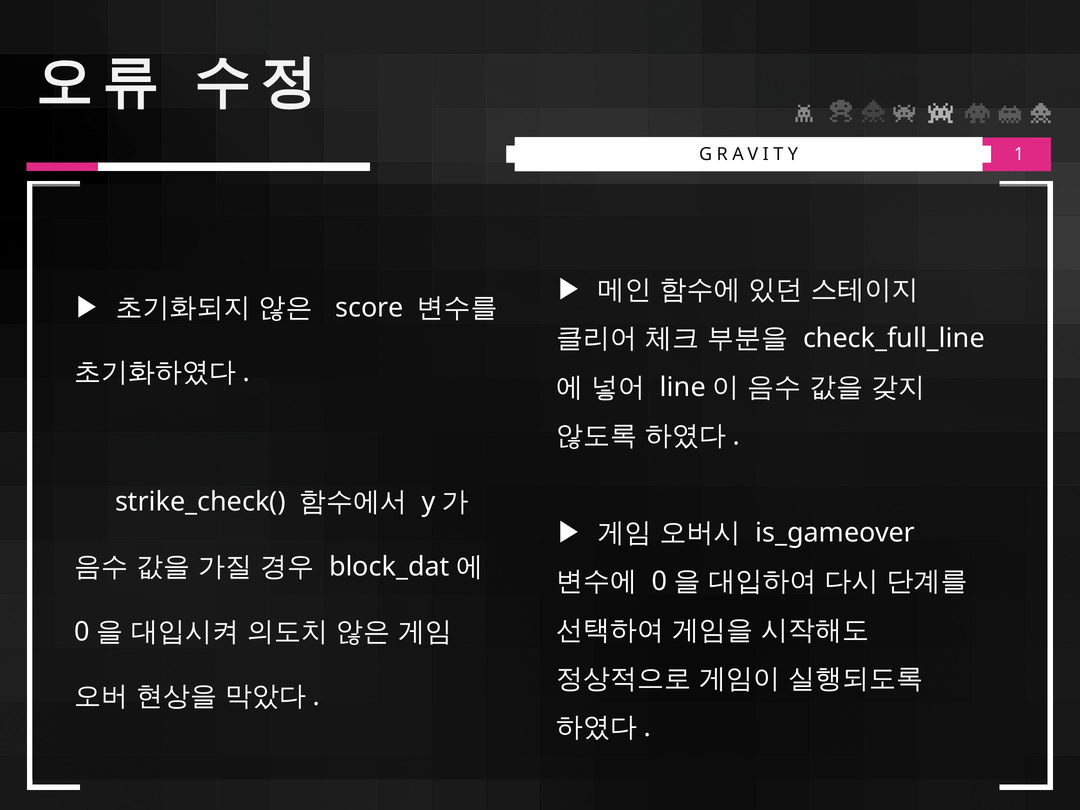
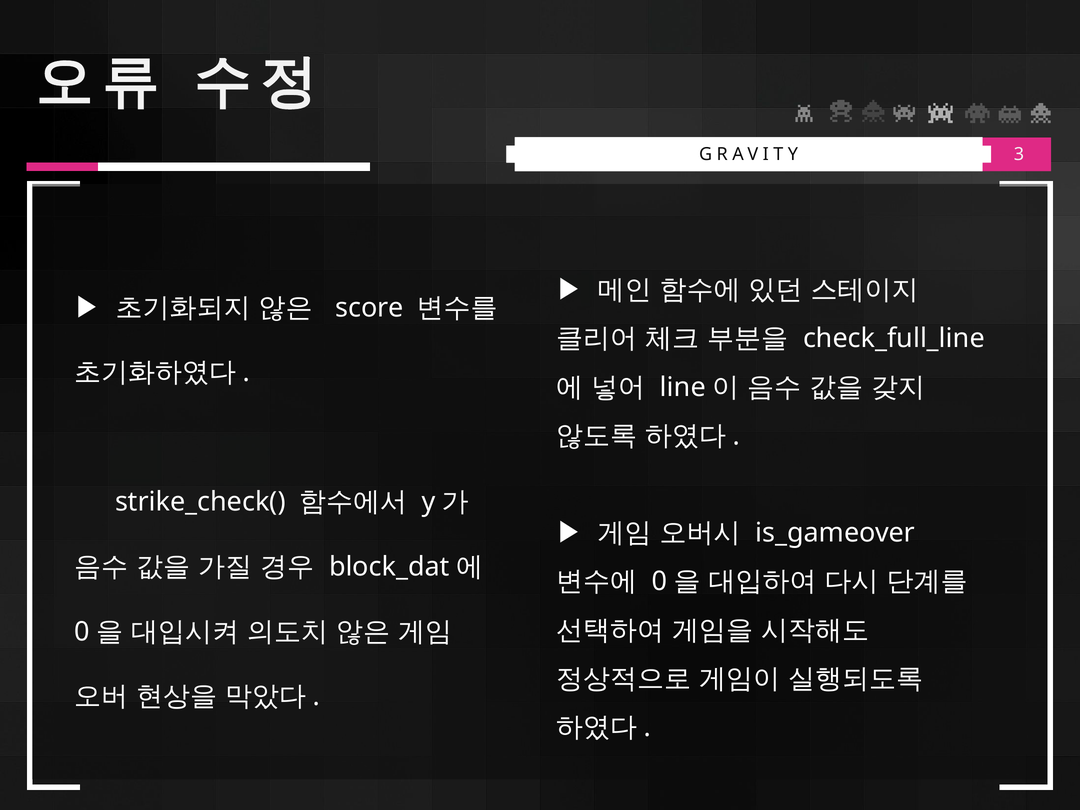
1: 1 -> 3 (1019, 154)
